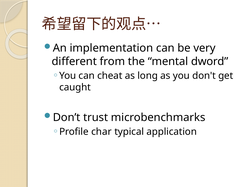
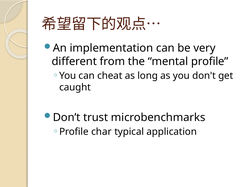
mental dword: dword -> profile (210, 62)
